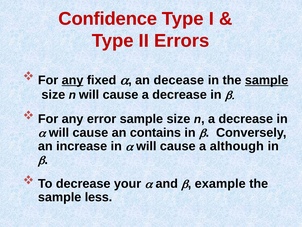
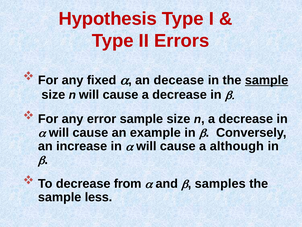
Confidence: Confidence -> Hypothesis (108, 19)
any underline: present -> none (73, 80)
contains: contains -> example (155, 132)
your: your -> from (128, 183)
example: example -> samples (220, 183)
